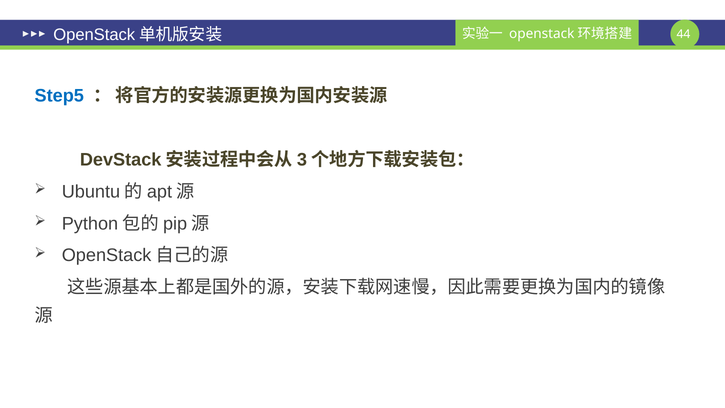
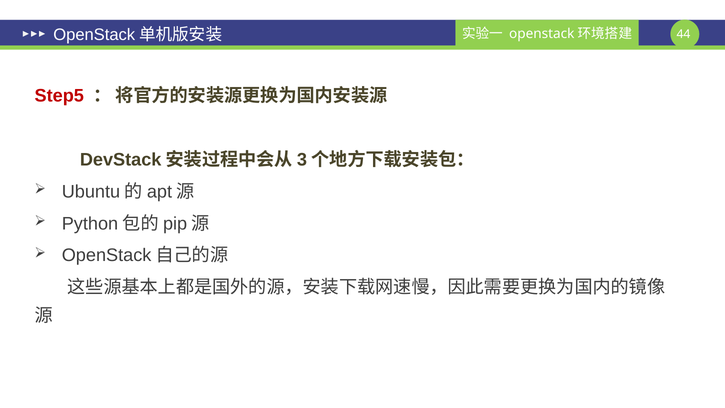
Step5 colour: blue -> red (59, 96)
